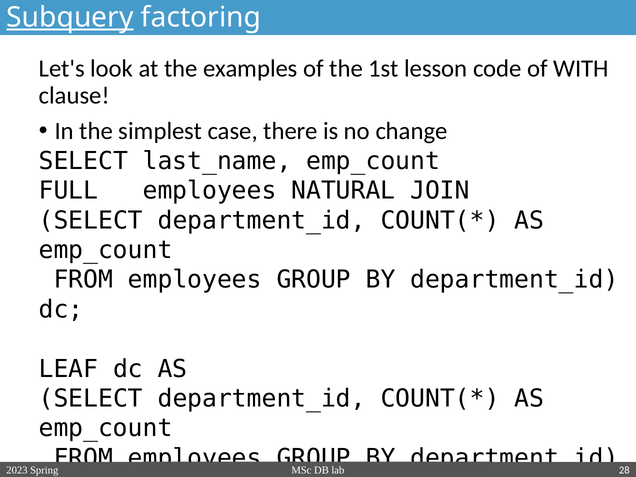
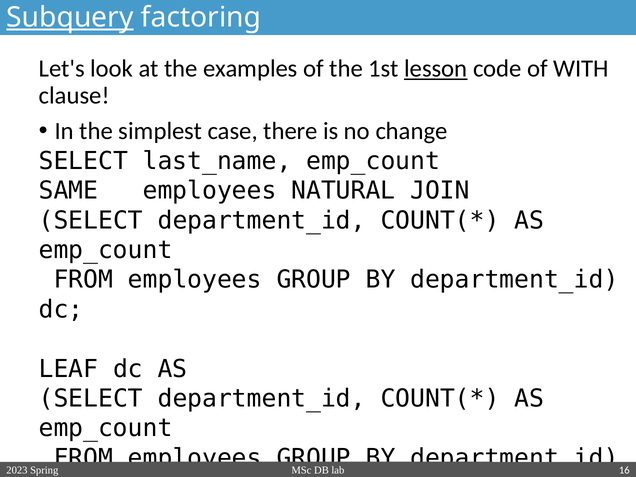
lesson underline: none -> present (436, 69)
FULL: FULL -> SAME (69, 191)
28: 28 -> 16 (624, 470)
